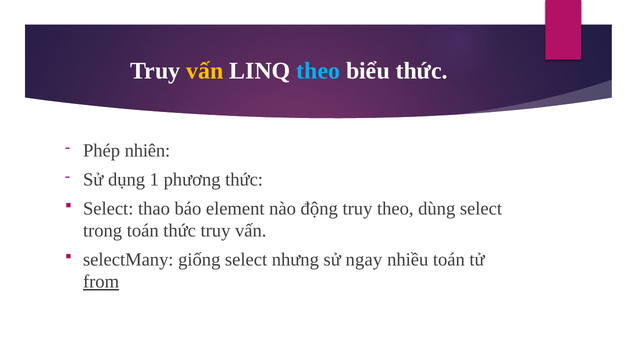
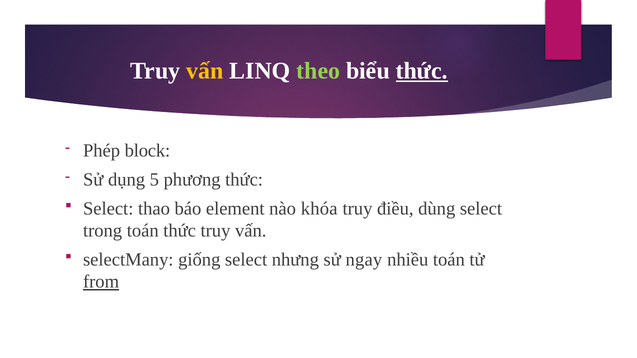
theo colour: light blue -> light green (318, 71)
thức underline: none -> present (422, 71)
nhiên: nhiên -> block (147, 151)
1: 1 -> 5 (154, 180)
động: động -> khóa (319, 209)
truy theo: theo -> điều (395, 209)
